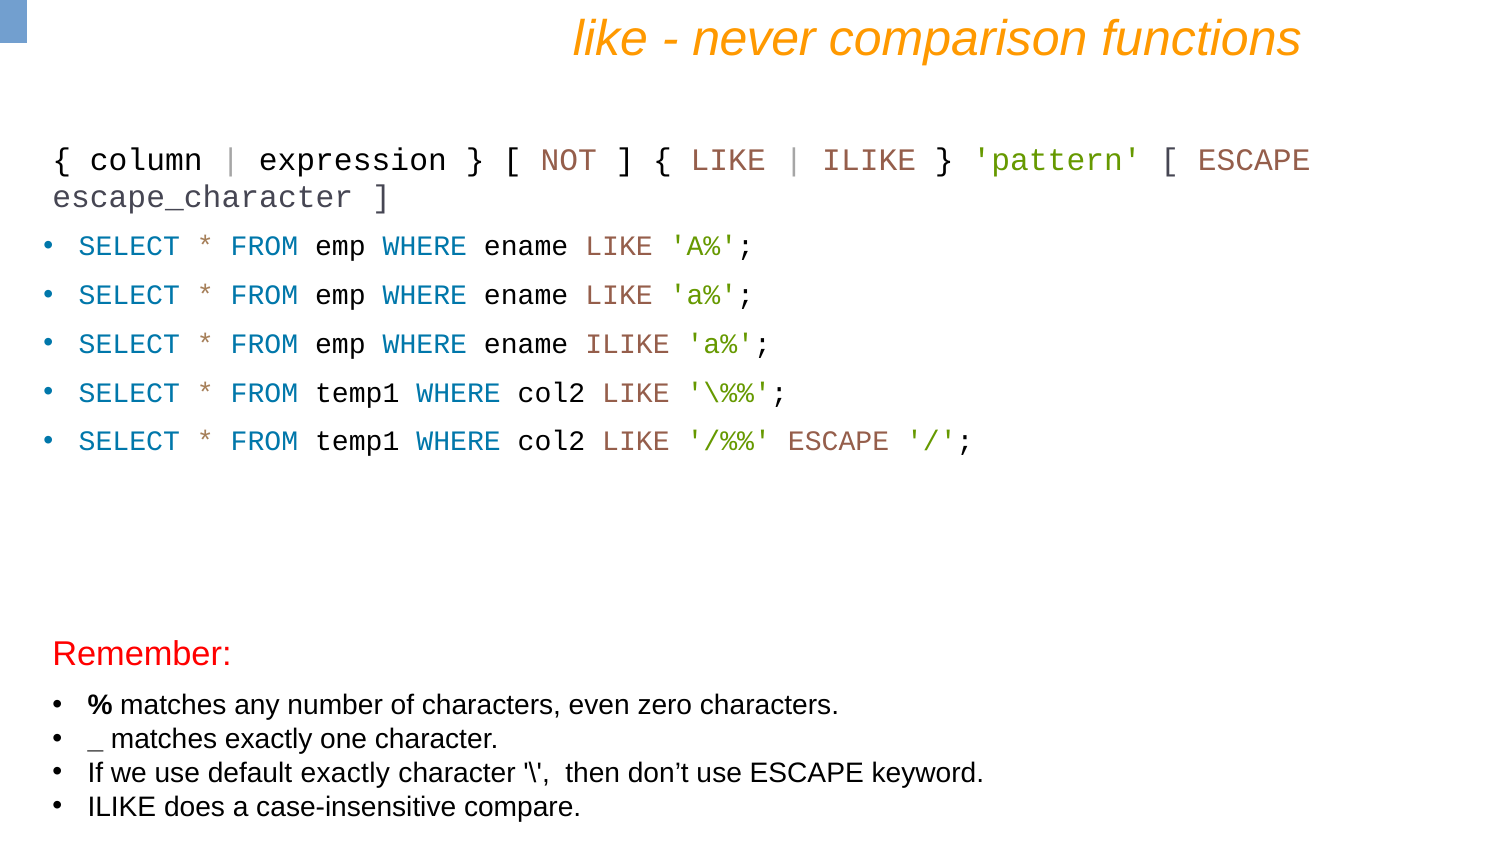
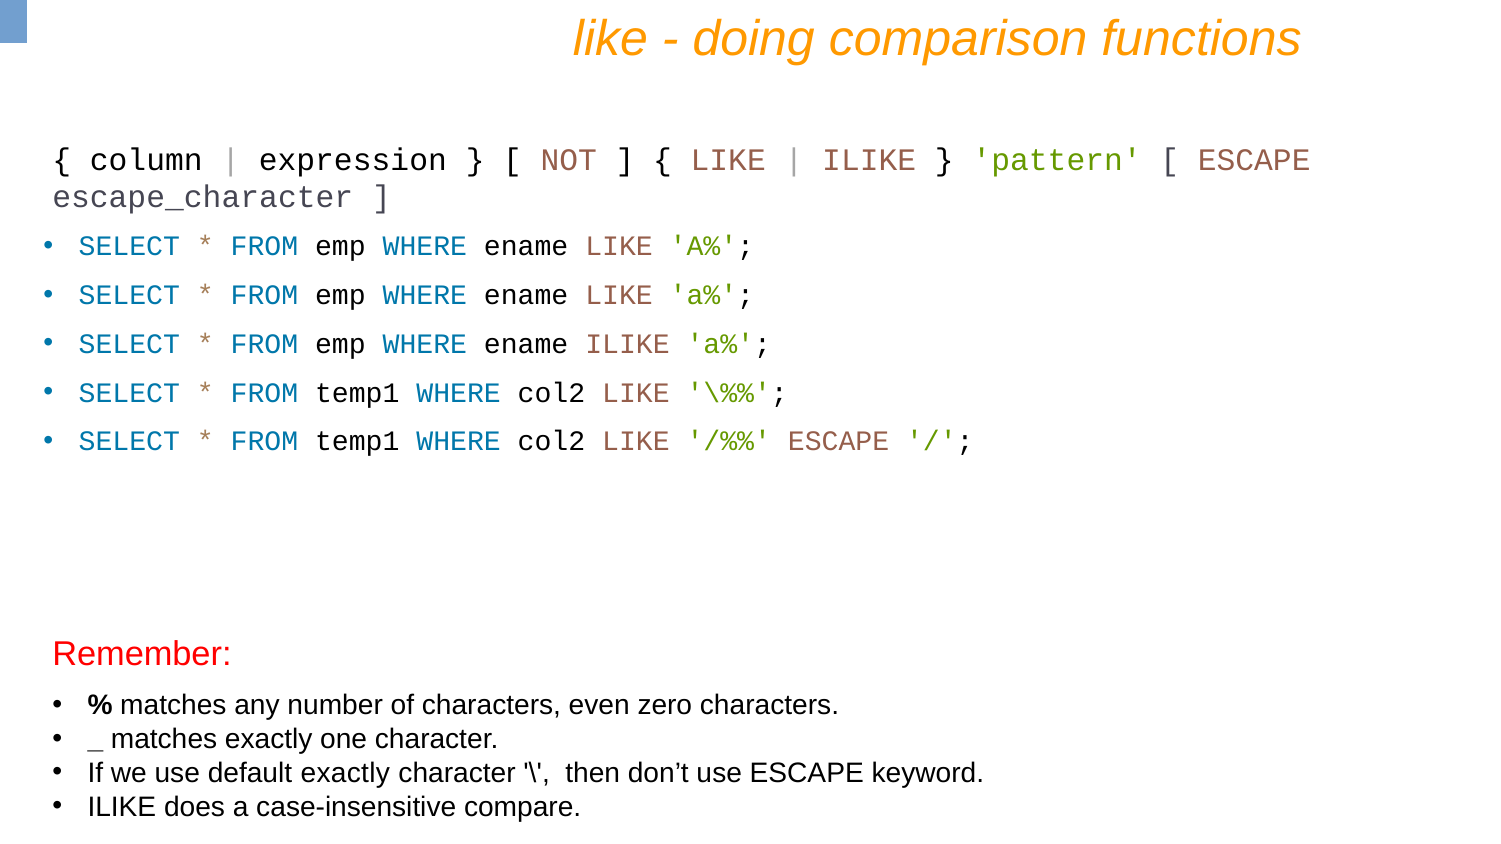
never: never -> doing (754, 39)
